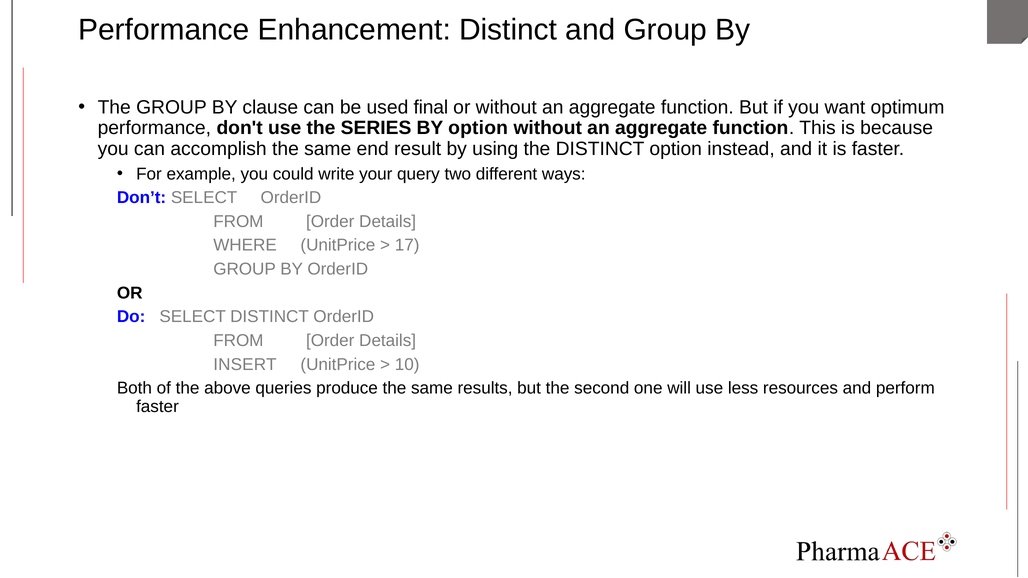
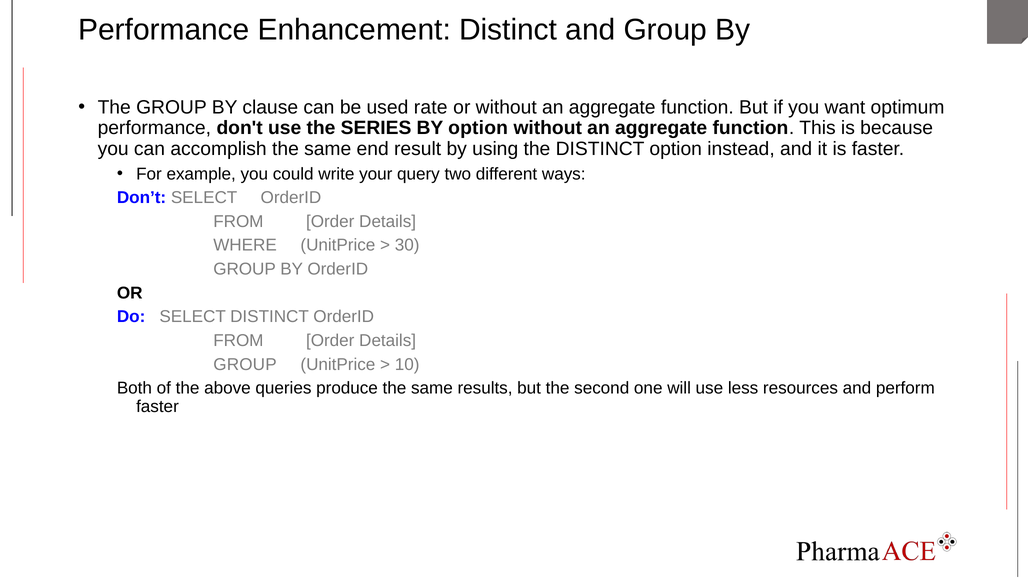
final: final -> rate (431, 107)
17: 17 -> 30 (407, 245)
INSERT: INSERT -> GROUP (245, 365)
